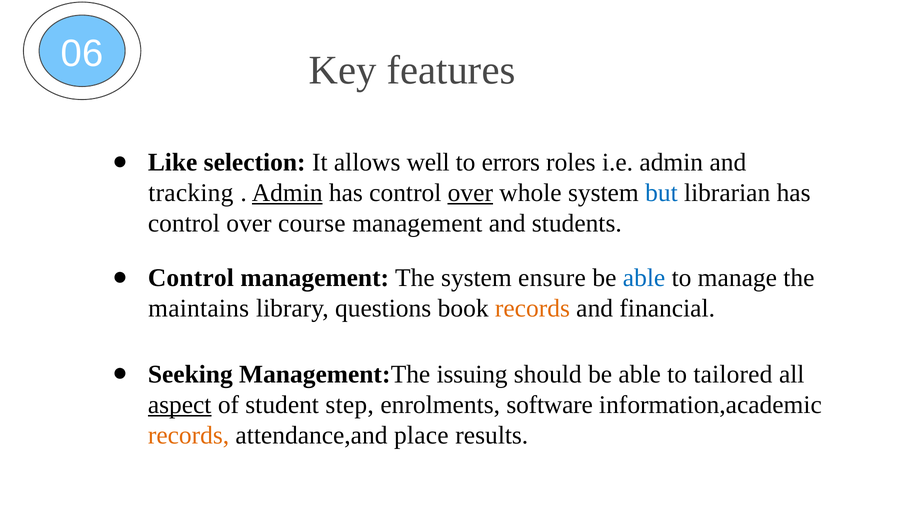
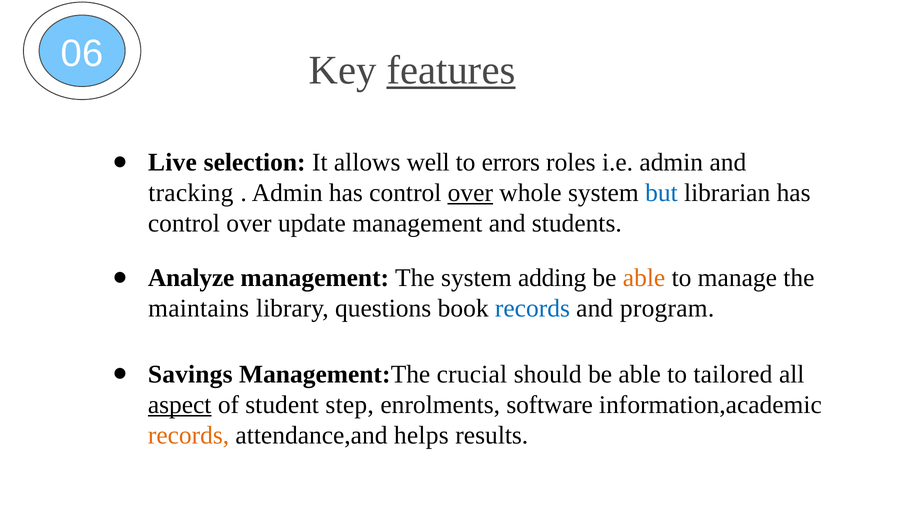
features underline: none -> present (451, 70)
Like: Like -> Live (172, 163)
Admin underline: present -> none (287, 193)
course: course -> update (312, 224)
Control: Control -> Analyze (191, 278)
ensure: ensure -> adding (552, 278)
able colour: blue -> orange (644, 278)
records colour: orange -> blue (532, 309)
financial: financial -> program (667, 309)
Seeking: Seeking -> Savings (190, 374)
issuing: issuing -> crucial (472, 374)
place: place -> helps (421, 435)
